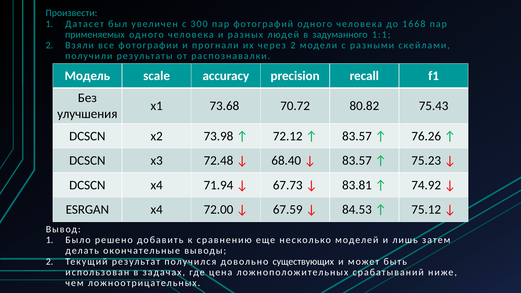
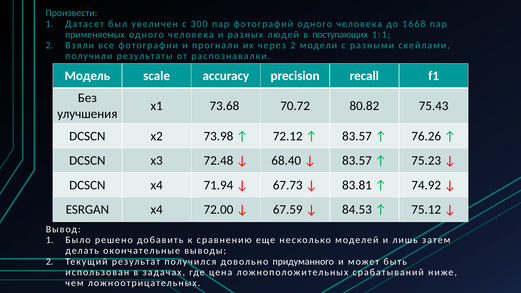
задуманного: задуманного -> поступающих (340, 35)
существующих: существующих -> придуманного (303, 262)
